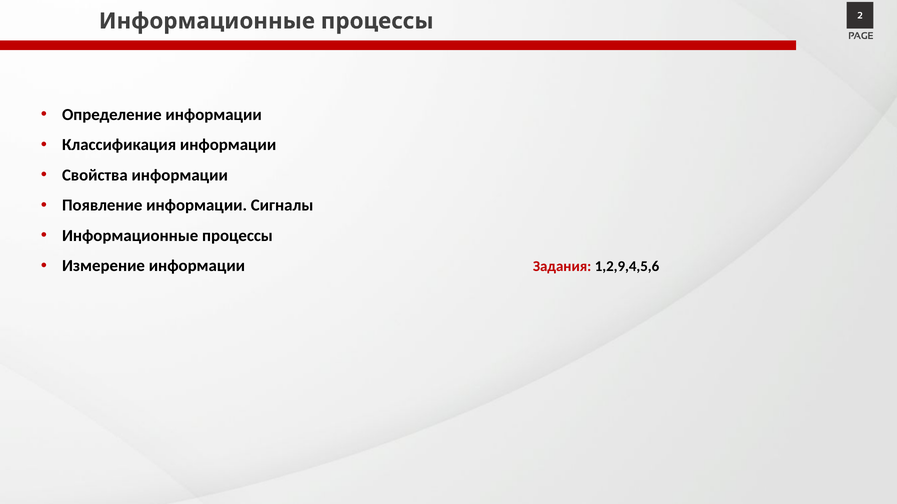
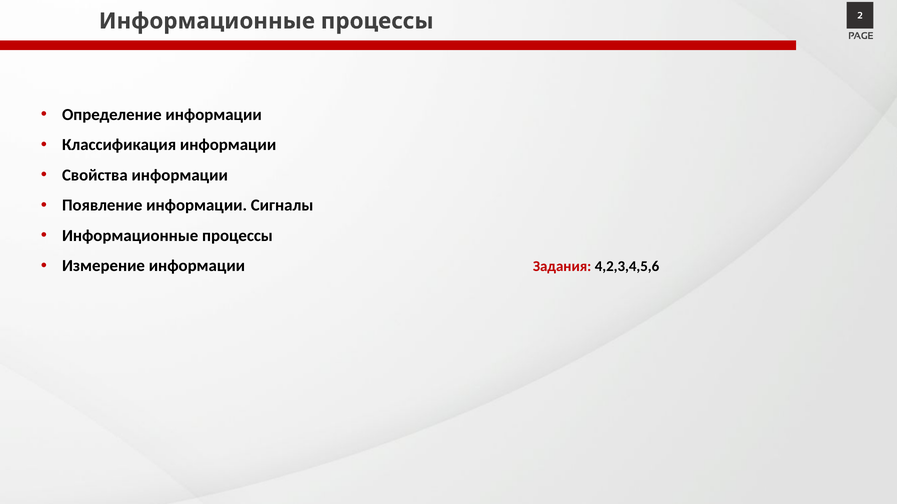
1,2,9,4,5,6: 1,2,9,4,5,6 -> 4,2,3,4,5,6 (627, 267)
